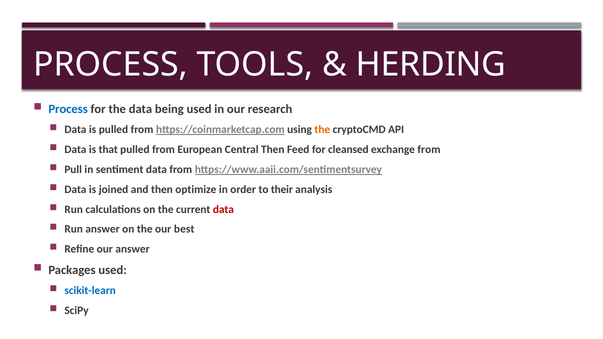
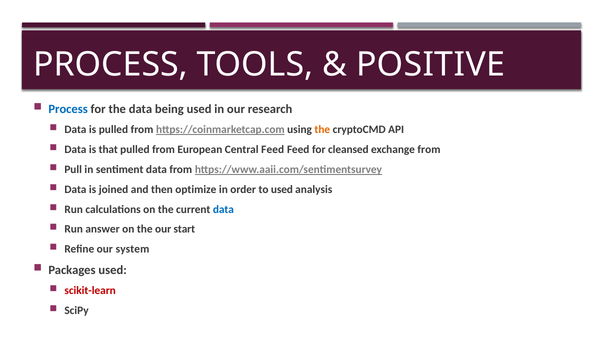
HERDING: HERDING -> POSITIVE (431, 65)
Central Then: Then -> Feed (273, 150)
to their: their -> used (282, 190)
data colour: red -> blue (223, 209)
best: best -> start (184, 229)
our answer: answer -> system (133, 249)
scikit-learn colour: blue -> red (90, 291)
